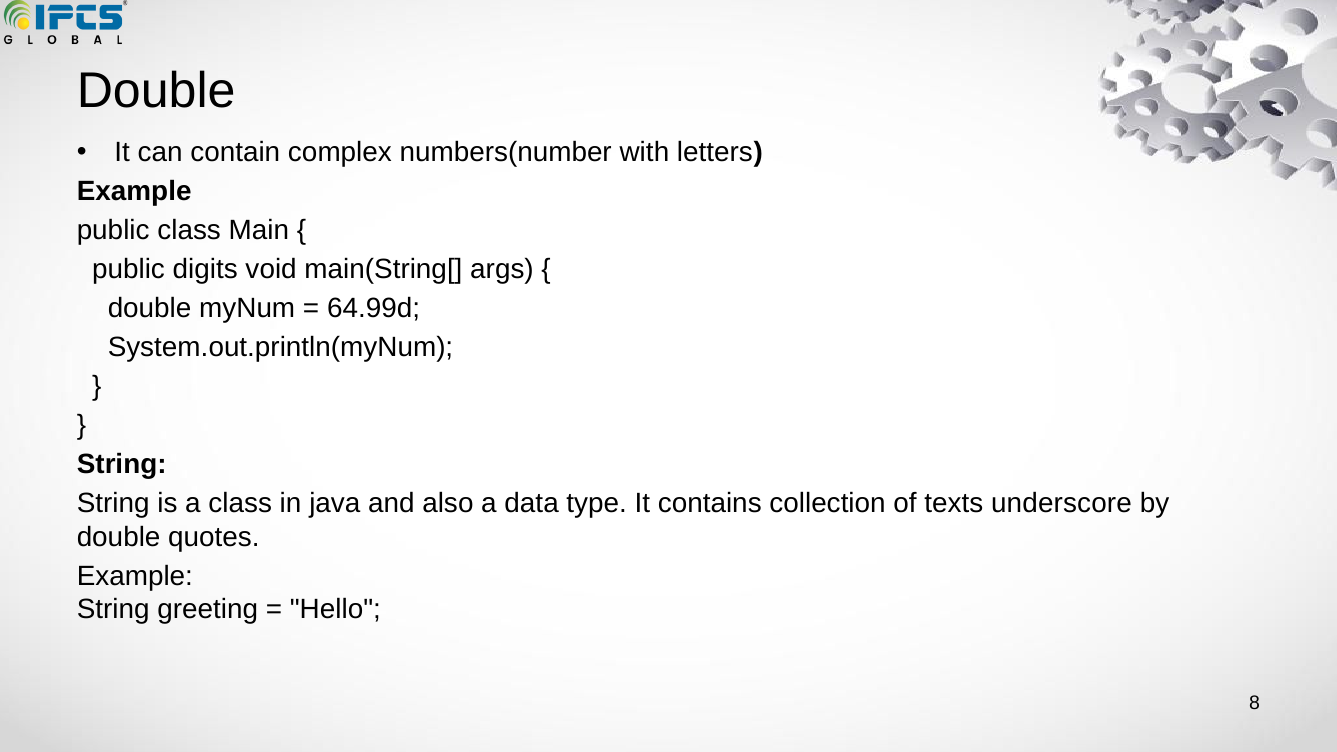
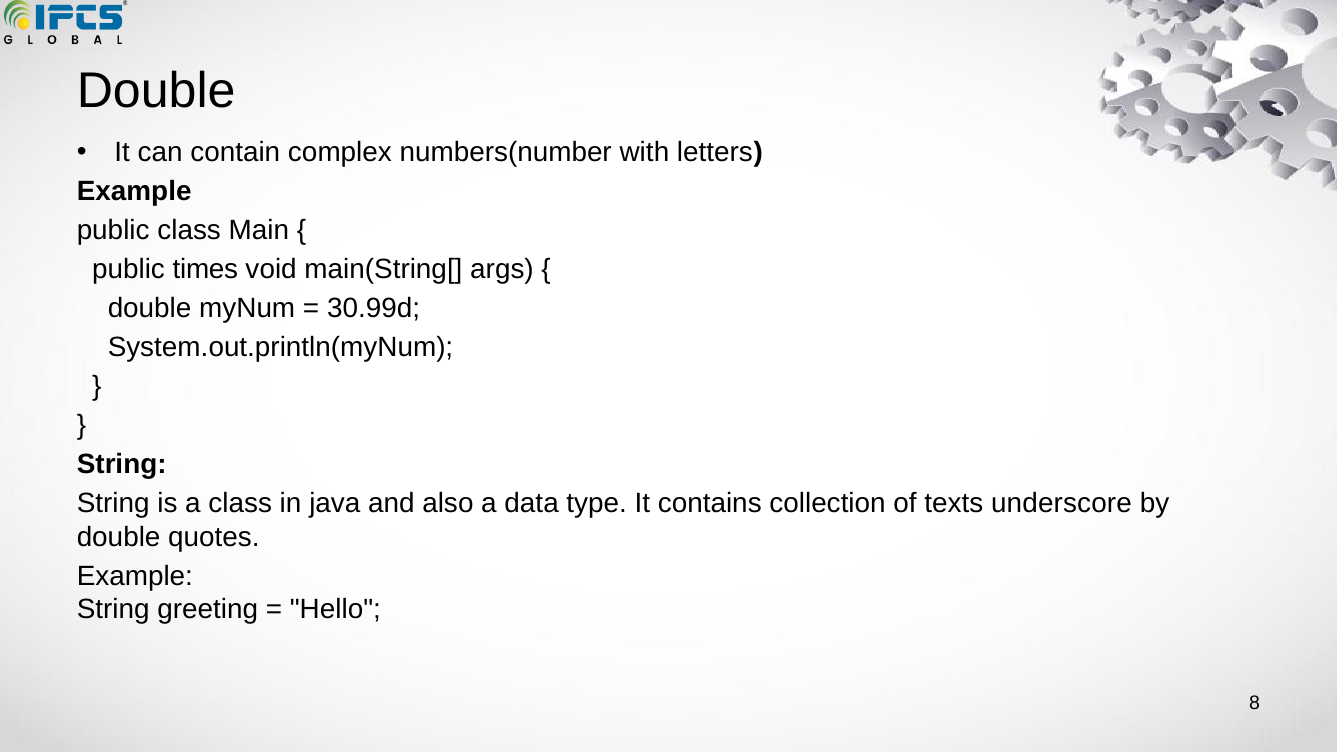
digits: digits -> times (205, 270)
64.99d: 64.99d -> 30.99d (374, 309)
